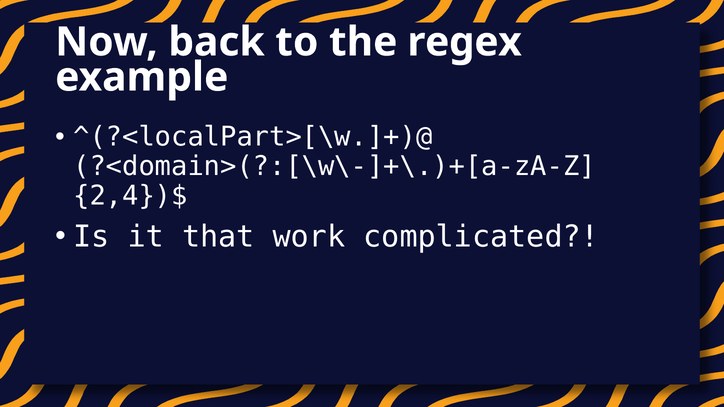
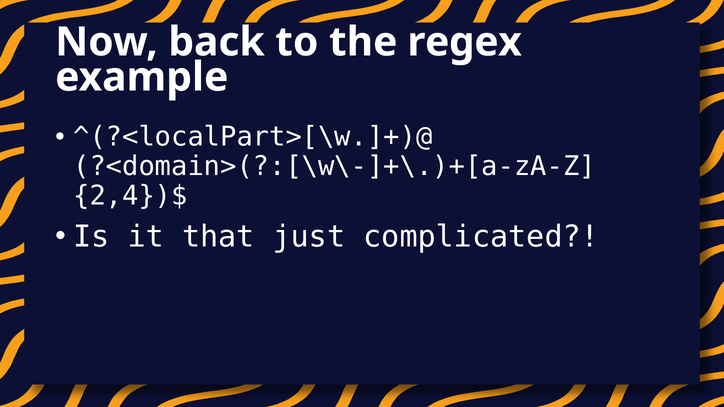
work: work -> just (309, 237)
